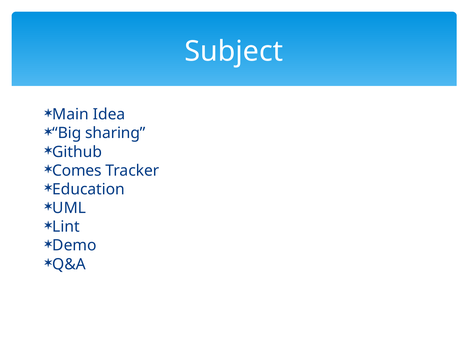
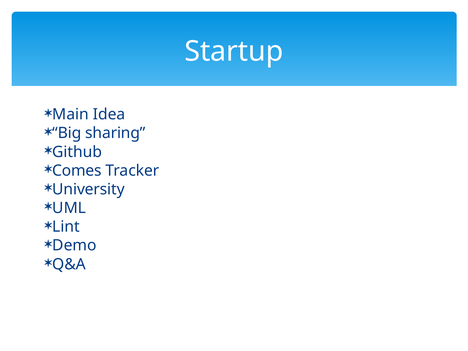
Subject: Subject -> Startup (234, 51)
Education: Education -> University (89, 189)
